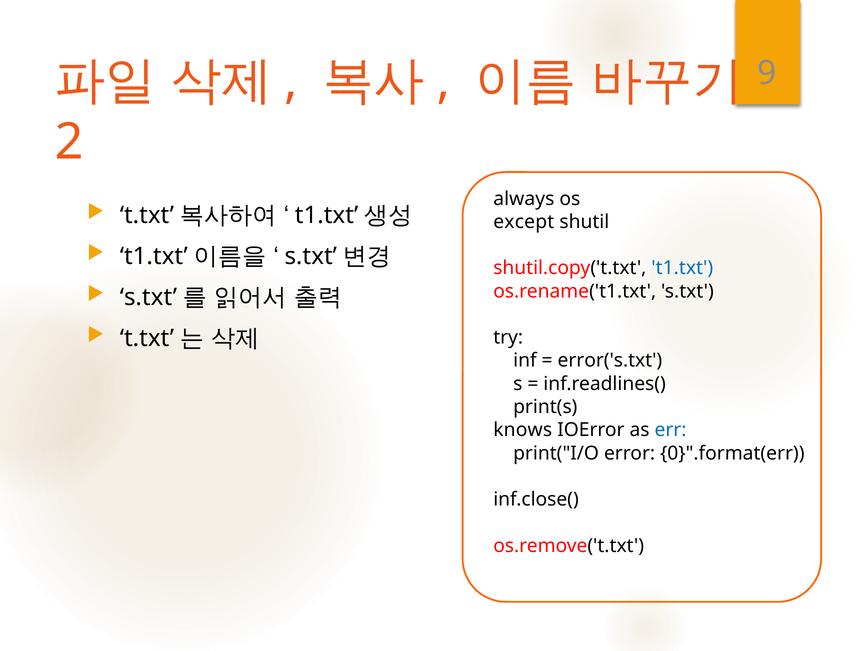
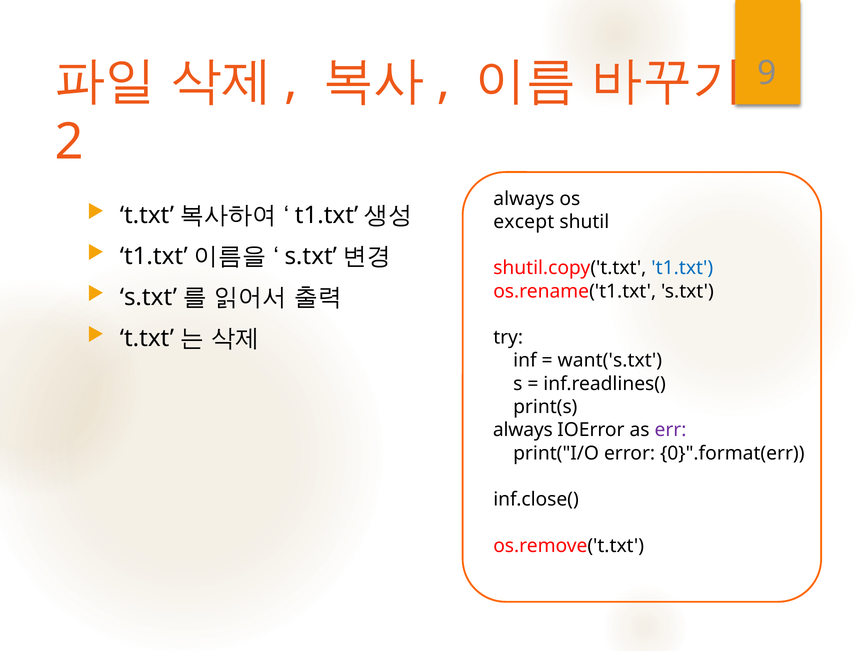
error('s.txt: error('s.txt -> want('s.txt (610, 361)
knows: knows -> always (523, 430)
err colour: blue -> purple (671, 430)
